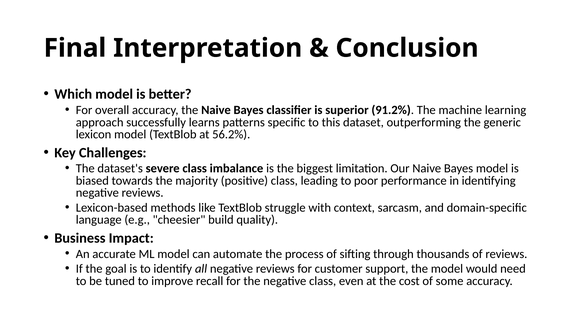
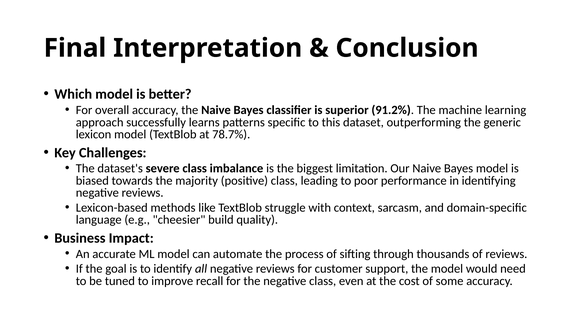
56.2%: 56.2% -> 78.7% (231, 134)
